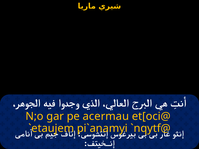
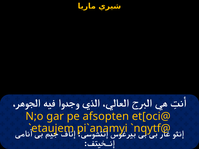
acermau: acermau -> afsopten (106, 117)
